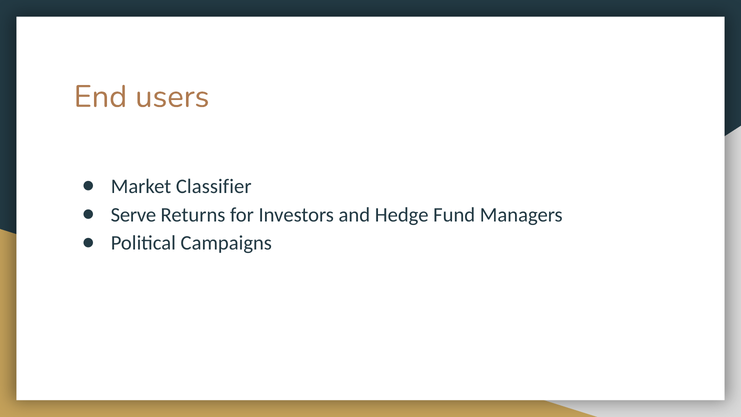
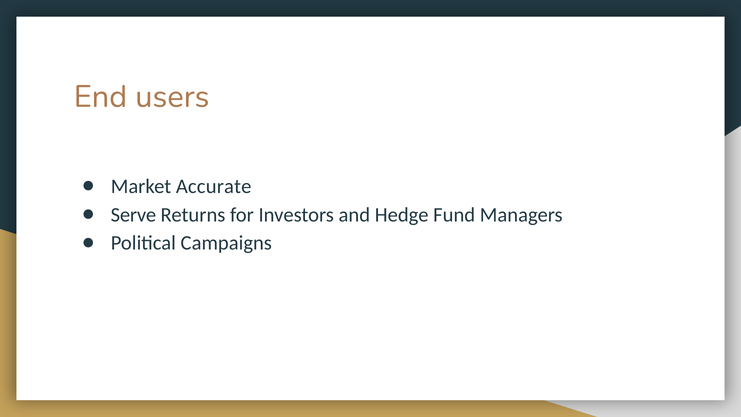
Classifier: Classifier -> Accurate (214, 186)
